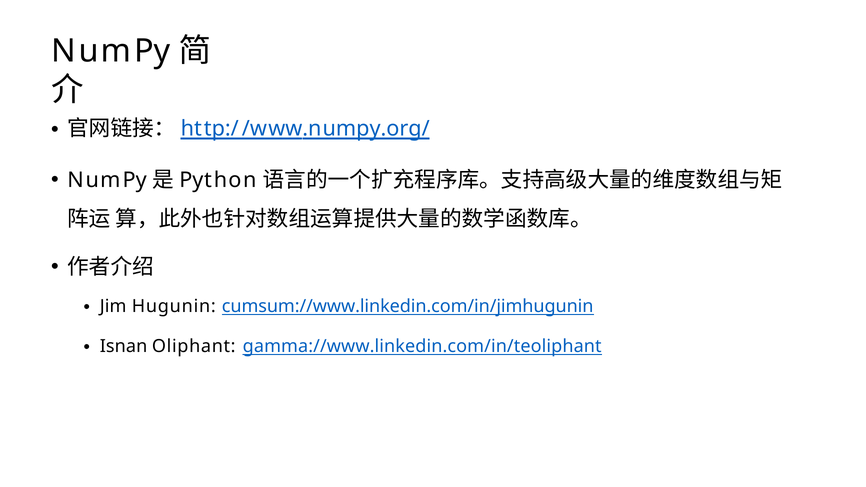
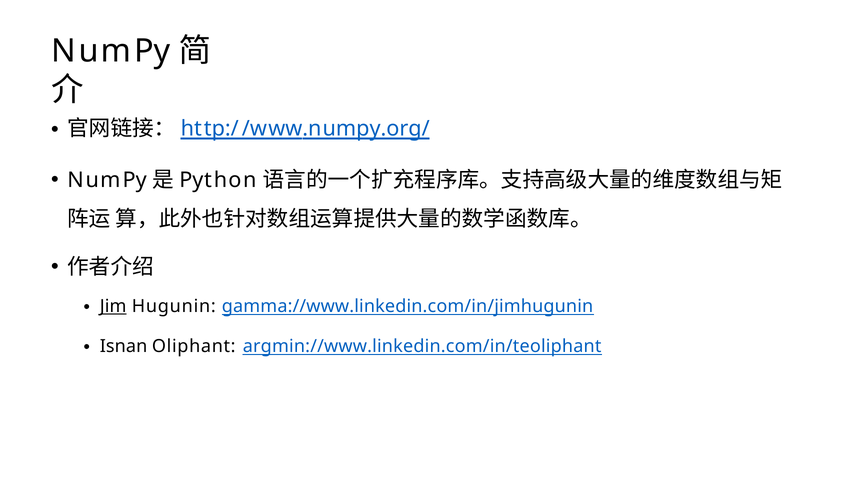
Jim underline: none -> present (113, 307)
cumsum://www.linkedin.com/in/jimhugunin: cumsum://www.linkedin.com/in/jimhugunin -> gamma://www.linkedin.com/in/jimhugunin (408, 307)
gamma://www.linkedin.com/in/teoliphant: gamma://www.linkedin.com/in/teoliphant -> argmin://www.linkedin.com/in/teoliphant (422, 347)
